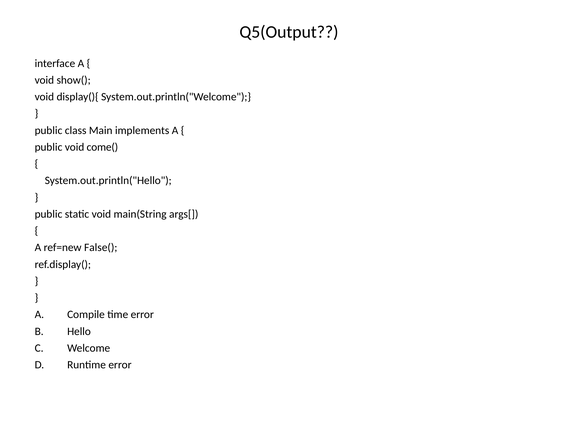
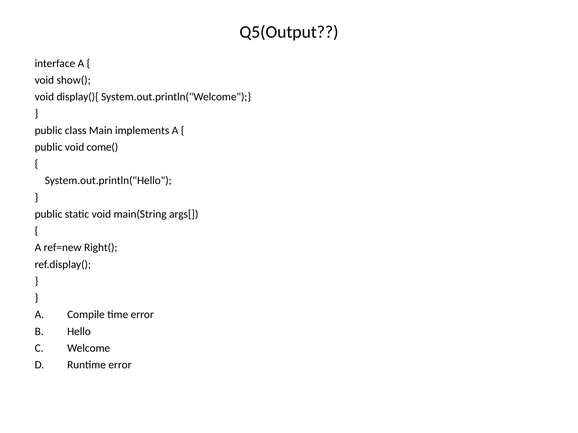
False(: False( -> Right( (101, 248)
